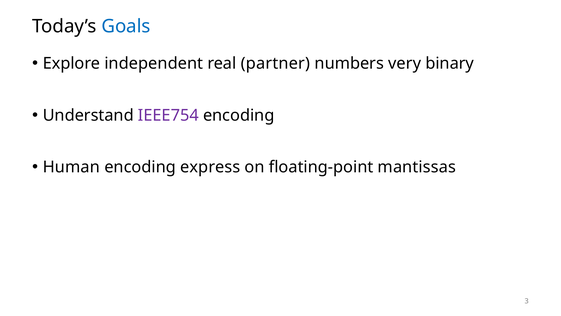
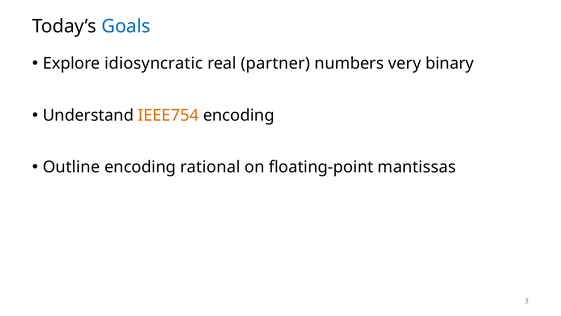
independent: independent -> idiosyncratic (154, 63)
IEEE754 colour: purple -> orange (168, 115)
Human: Human -> Outline (71, 167)
express: express -> rational (210, 167)
